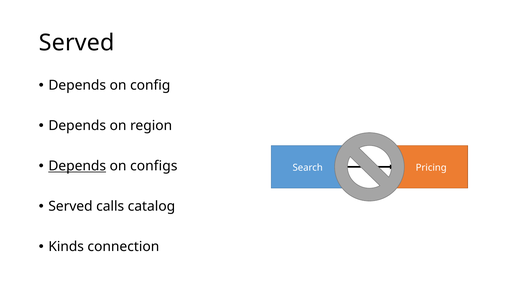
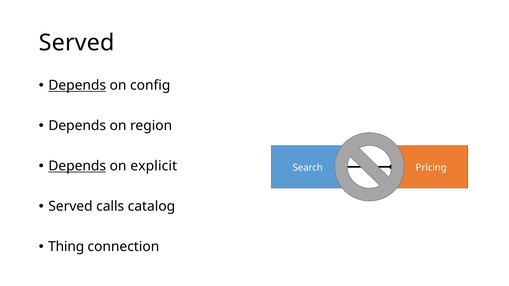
Depends underline: none -> present (77, 85)
configs: configs -> explicit (154, 166)
Kinds: Kinds -> Thing (66, 247)
